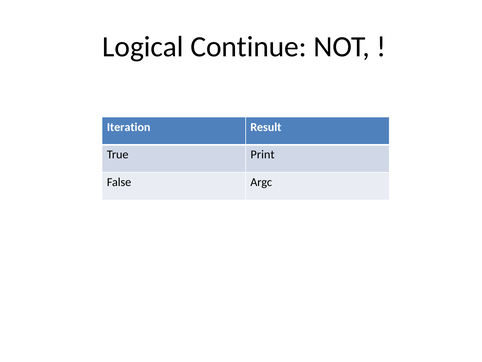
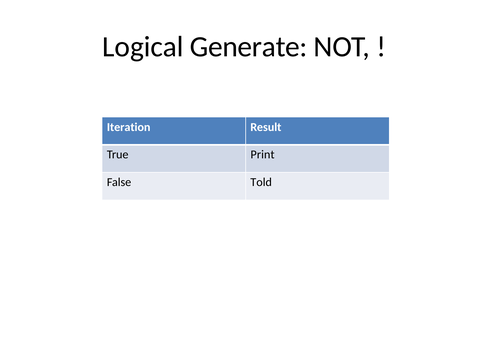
Continue: Continue -> Generate (249, 47)
Argc: Argc -> Told (261, 182)
